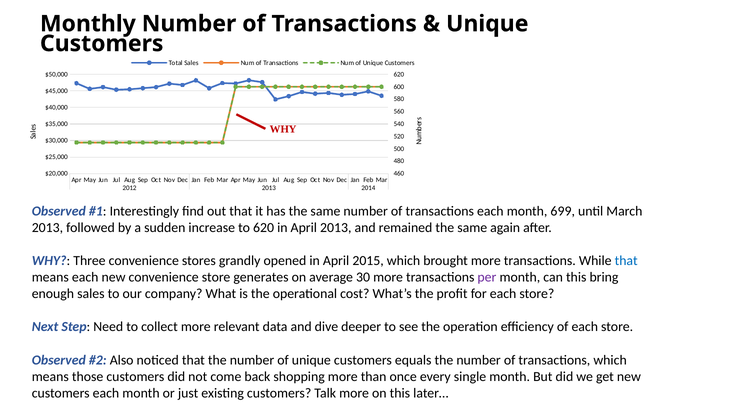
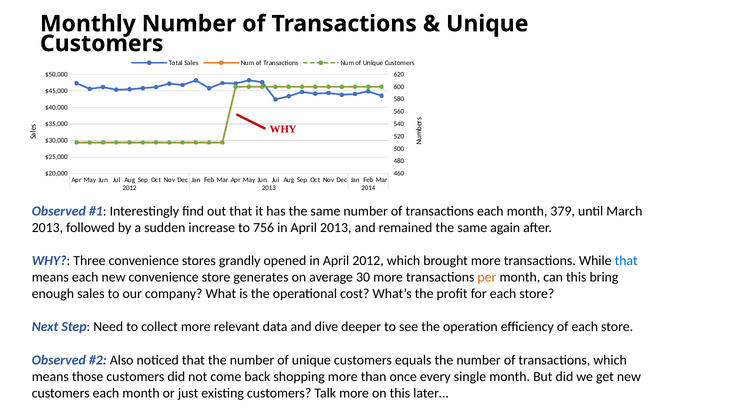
699: 699 -> 379 (563, 211)
to 620: 620 -> 756 (264, 228)
April 2015: 2015 -> 2012 (368, 261)
per colour: purple -> orange (487, 277)
